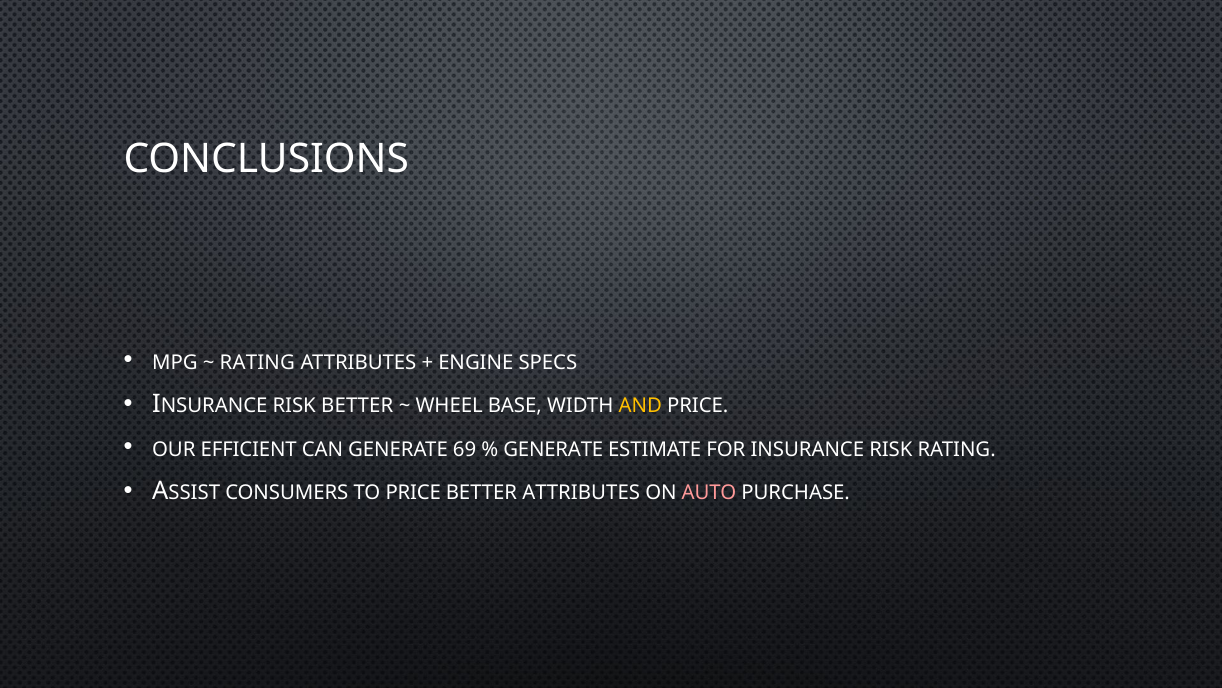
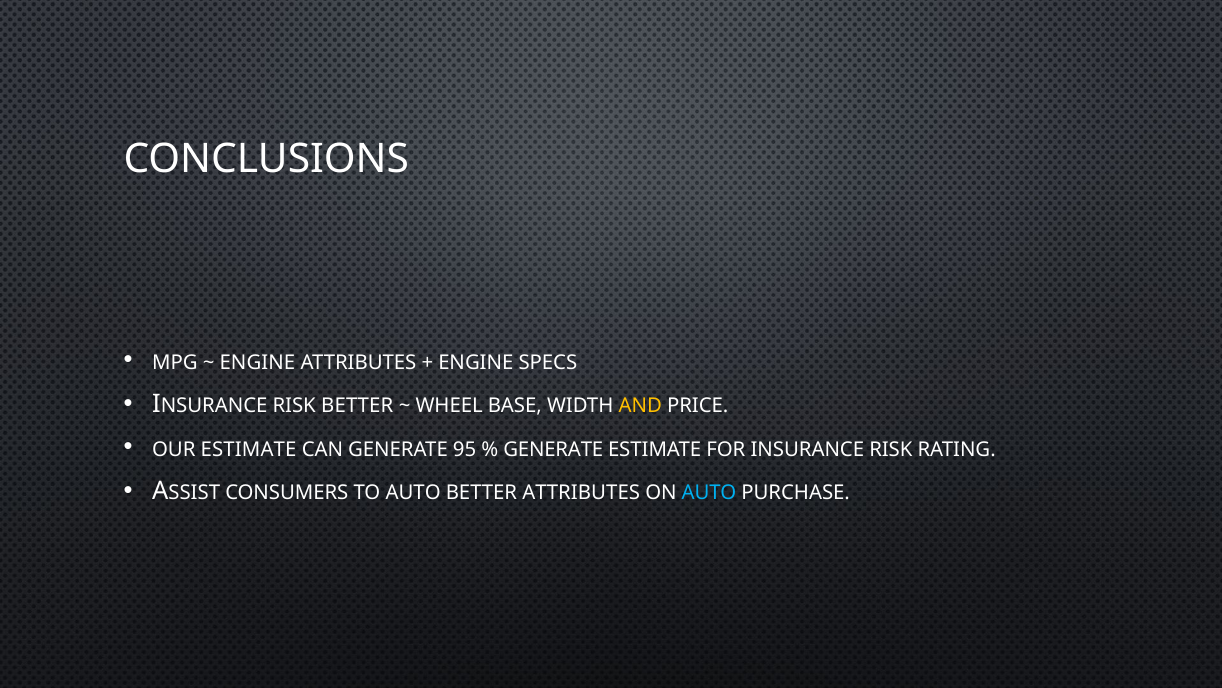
RATING: RATING -> ENGINE (257, 362)
OUR EFFICIENT: EFFICIENT -> ESTIMATE (249, 449)
69: 69 -> 95 (465, 449)
TO PRICE: PRICE -> AUTO (413, 492)
AUTO colour: pink -> light blue (709, 492)
